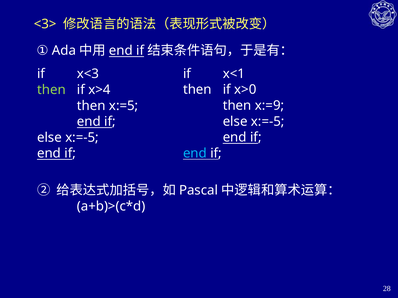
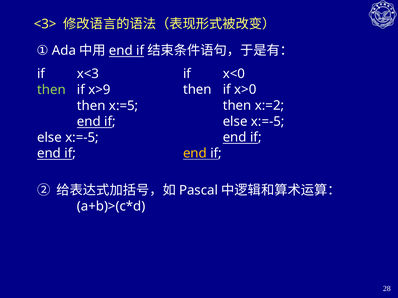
x<1: x<1 -> x<0 (234, 74)
x>4: x>4 -> x>9 (99, 90)
x:=9: x:=9 -> x:=2 (270, 106)
end colour: light blue -> yellow (195, 153)
